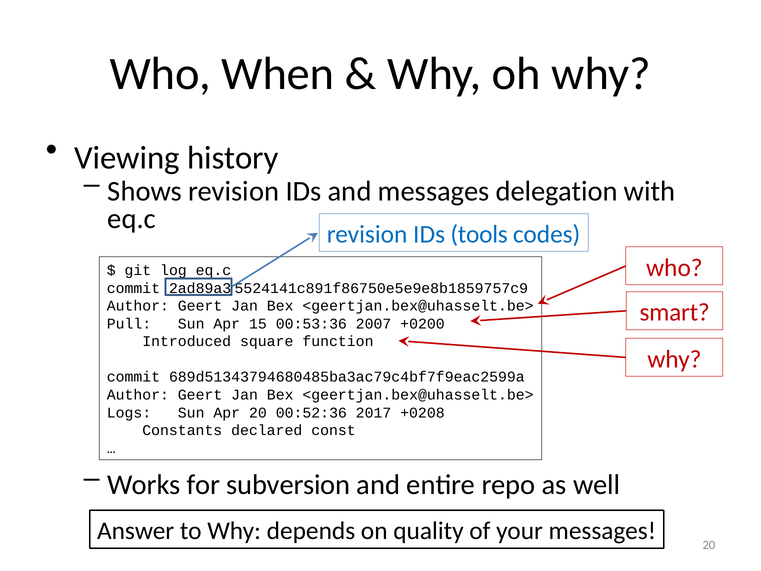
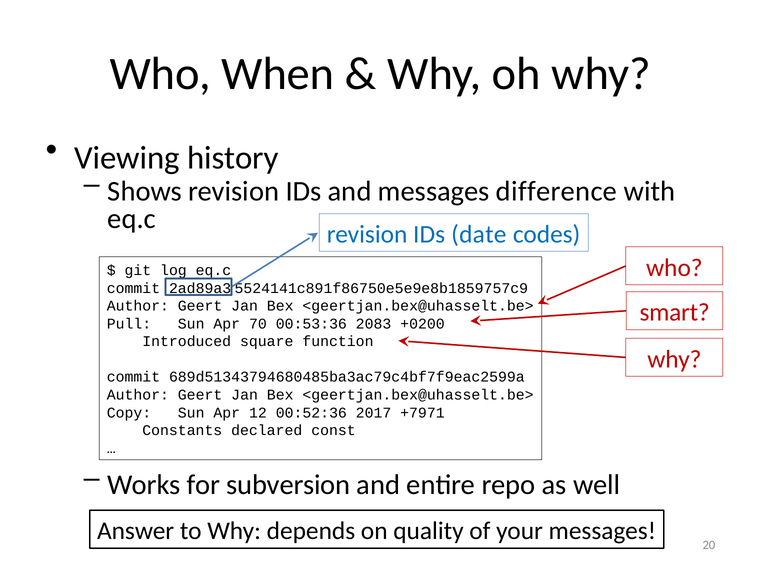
delegation: delegation -> difference (556, 191)
tools: tools -> date (479, 234)
15: 15 -> 70 (258, 324)
2007: 2007 -> 2083 (374, 324)
Logs: Logs -> Copy (129, 412)
Apr 20: 20 -> 12 (258, 412)
+0208: +0208 -> +7971 (422, 412)
